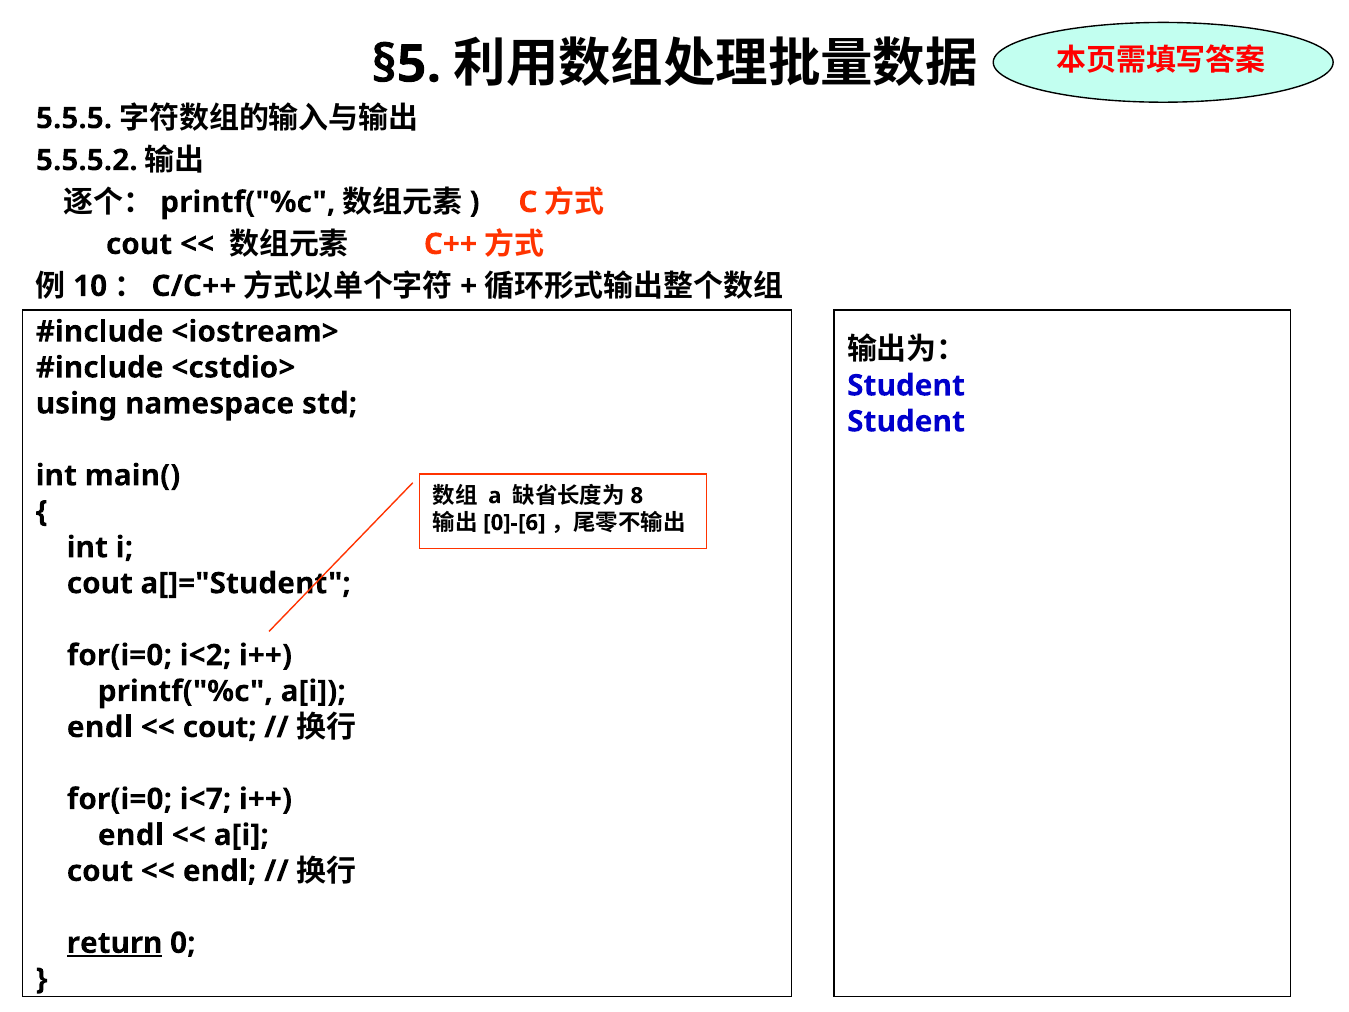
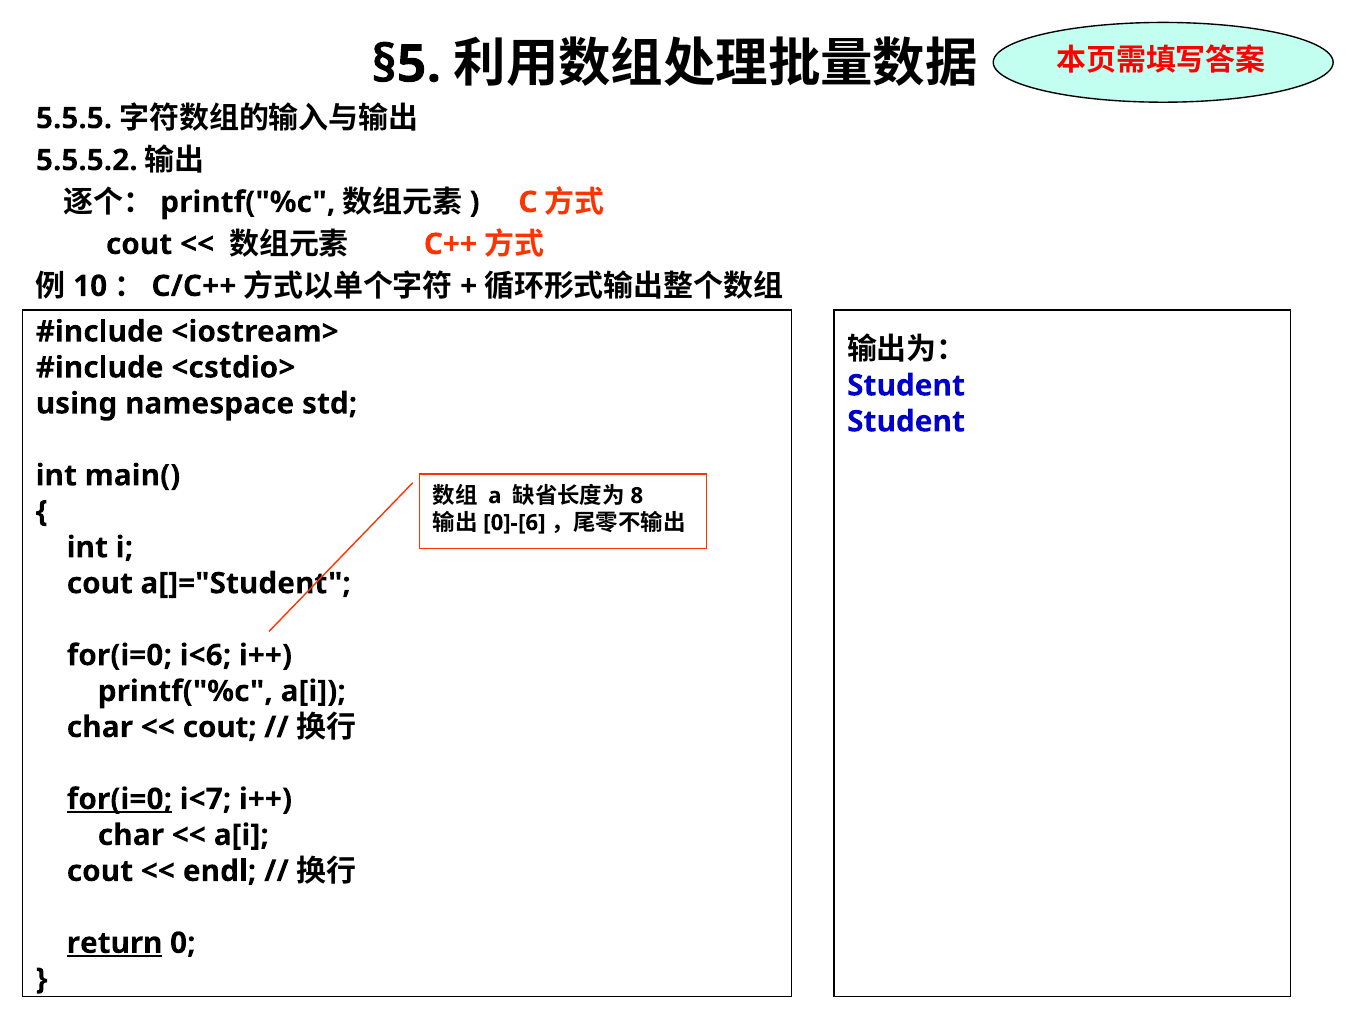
i<2: i<2 -> i<6 (205, 655)
endl: endl -> char (100, 727)
for(i=0 underline: none -> present (119, 799)
endl: endl -> char (131, 835)
